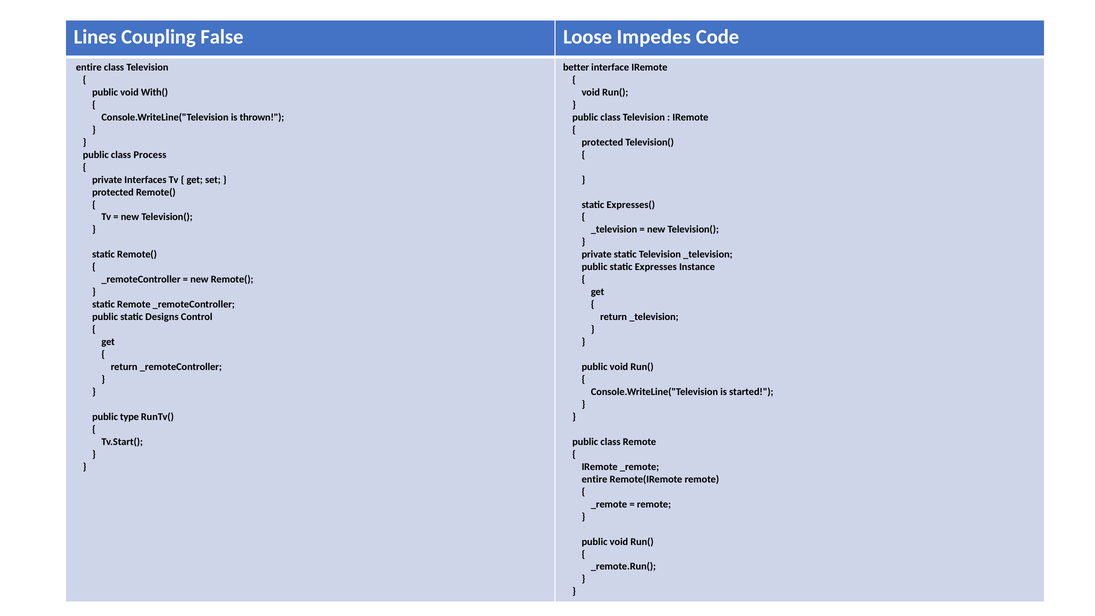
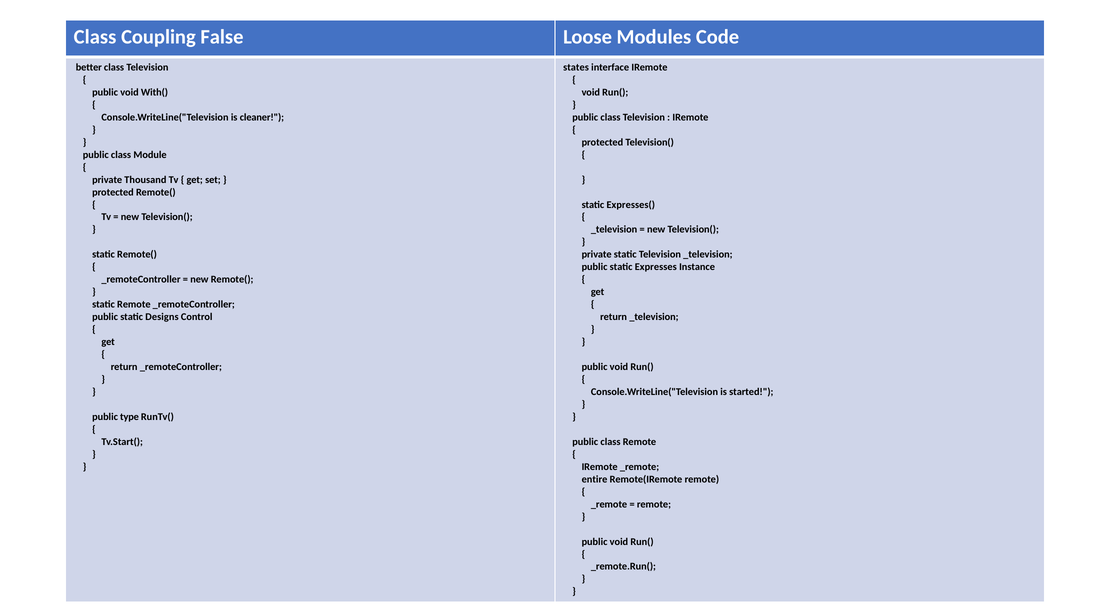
Lines: Lines -> Class (95, 37)
Impedes: Impedes -> Modules (654, 37)
entire: entire -> better (89, 67)
better: better -> states (576, 67)
thrown: thrown -> cleaner (262, 117)
Process: Process -> Module (150, 155)
Interfaces: Interfaces -> Thousand (145, 180)
